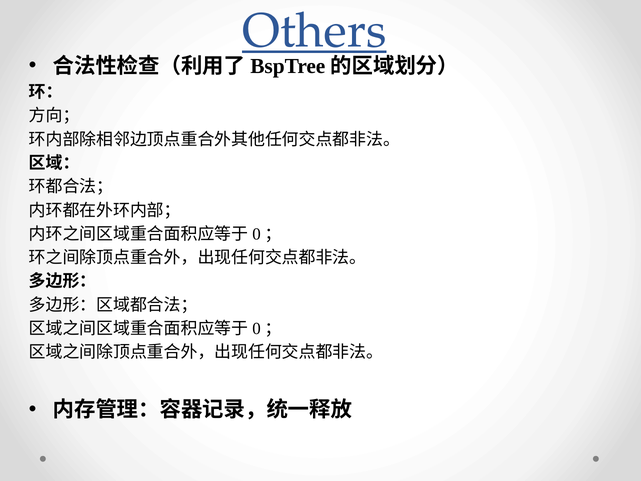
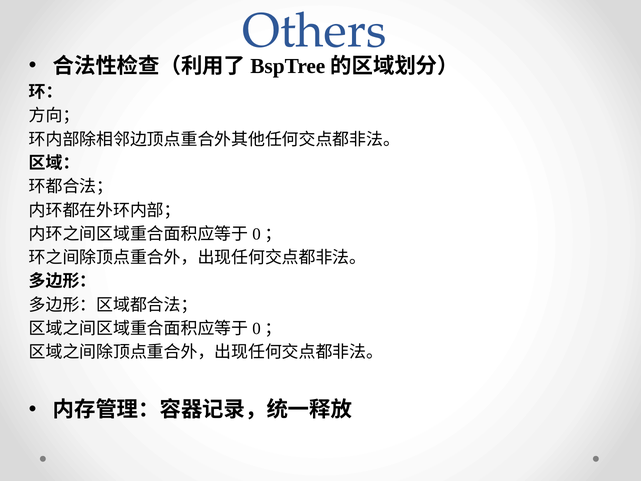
Others underline: present -> none (314, 31)
